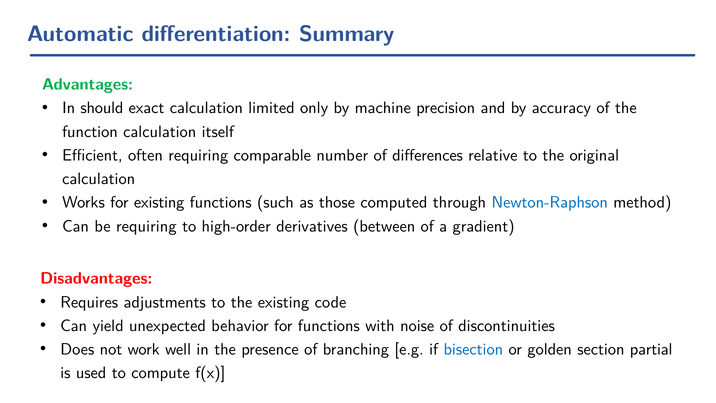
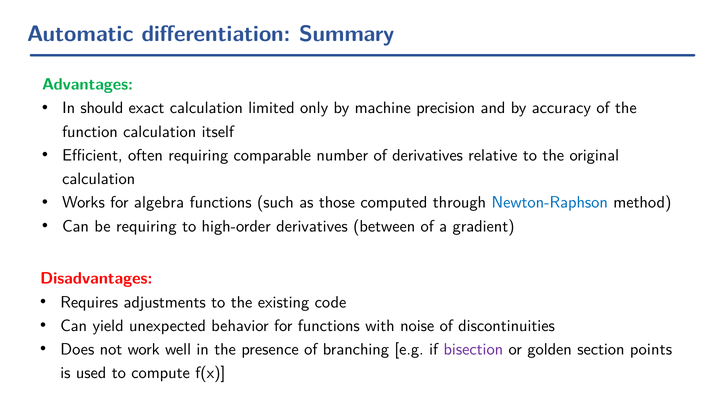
of differences: differences -> derivatives (428, 155)
for existing: existing -> algebra (159, 202)
bisection colour: blue -> purple (473, 349)
partial: partial -> points (651, 349)
